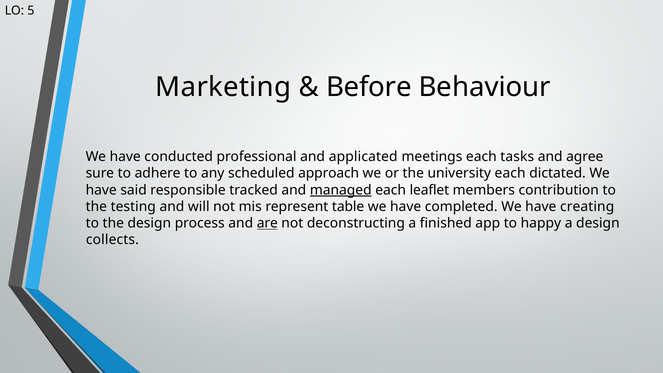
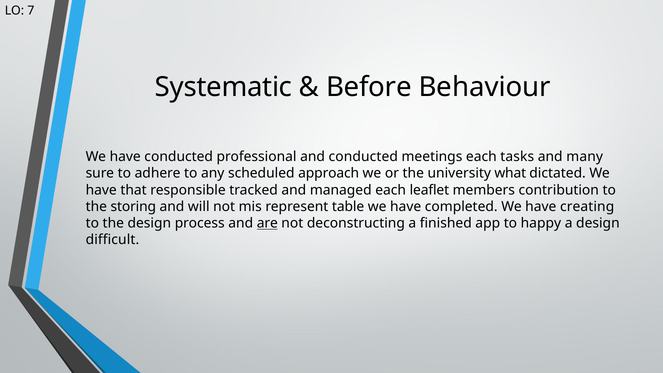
5: 5 -> 7 (31, 11)
Marketing: Marketing -> Systematic (224, 87)
and applicated: applicated -> conducted (363, 157)
agree: agree -> many (585, 157)
university each: each -> what (510, 173)
said: said -> that (134, 190)
managed underline: present -> none (341, 190)
testing: testing -> storing (133, 207)
collects: collects -> difficult (112, 240)
